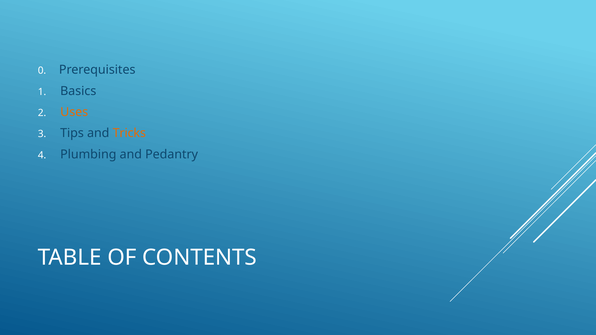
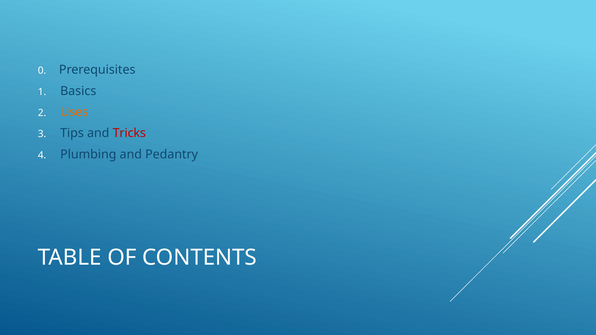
Tricks colour: orange -> red (129, 133)
